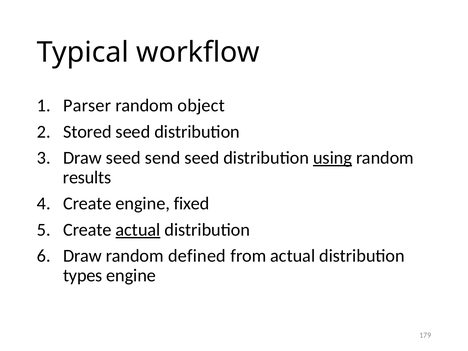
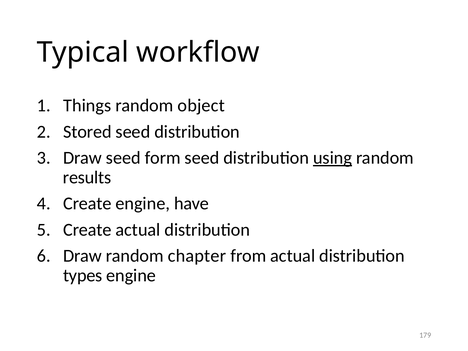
Parser: Parser -> Things (87, 106)
send: send -> form (163, 158)
fixed: fixed -> have (192, 204)
actual underline: present -> none (138, 230)
defined: defined -> chapter (197, 256)
